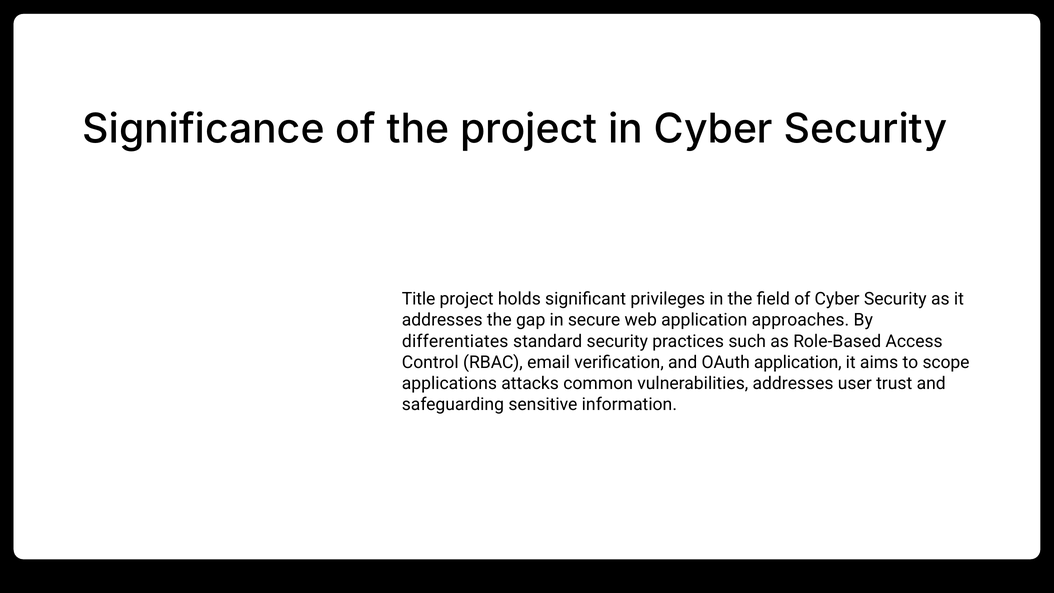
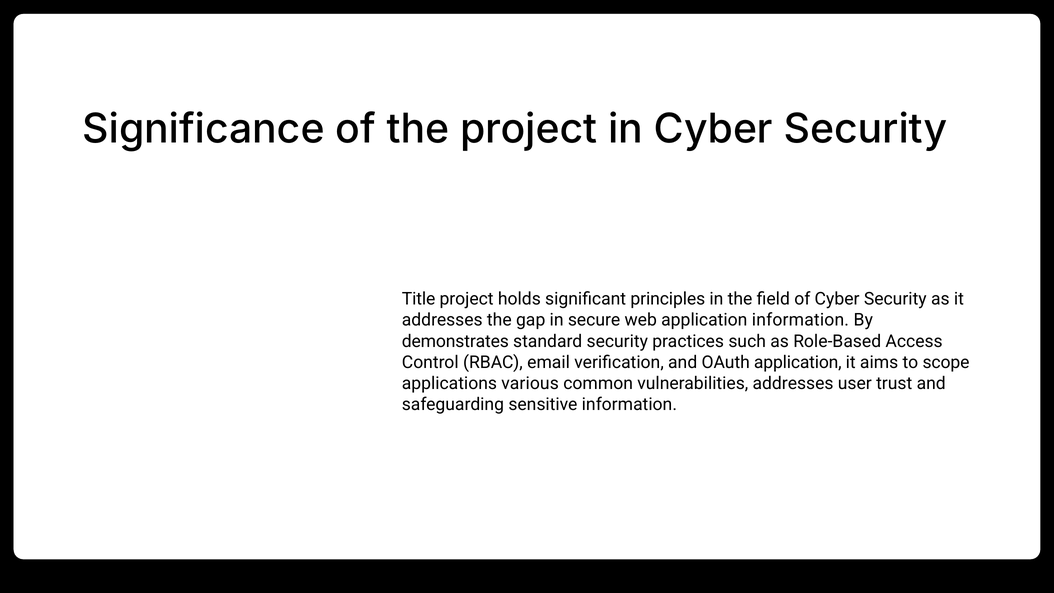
privileges: privileges -> principles (668, 299)
application approaches: approaches -> information (800, 320)
differentiates: differentiates -> demonstrates (455, 341)
attacks: attacks -> various (530, 383)
